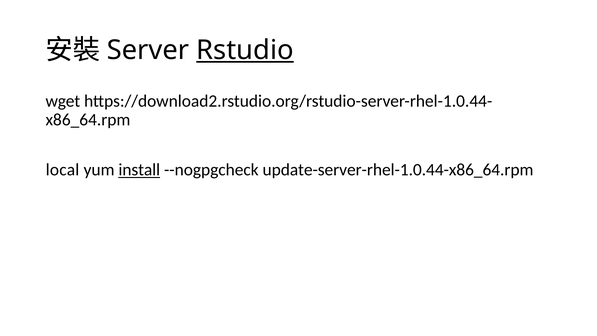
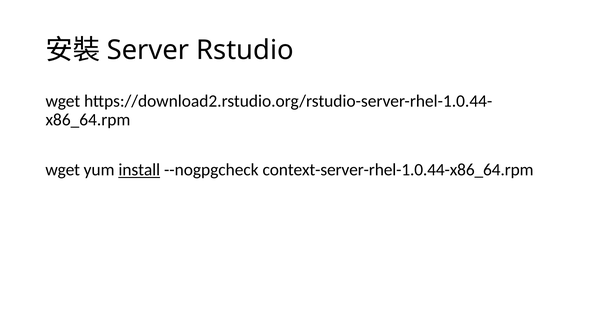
Rstudio underline: present -> none (245, 50)
local: local -> wget (63, 170)
update-server-rhel-1.0.44-x86_64.rpm: update-server-rhel-1.0.44-x86_64.rpm -> context-server-rhel-1.0.44-x86_64.rpm (398, 170)
